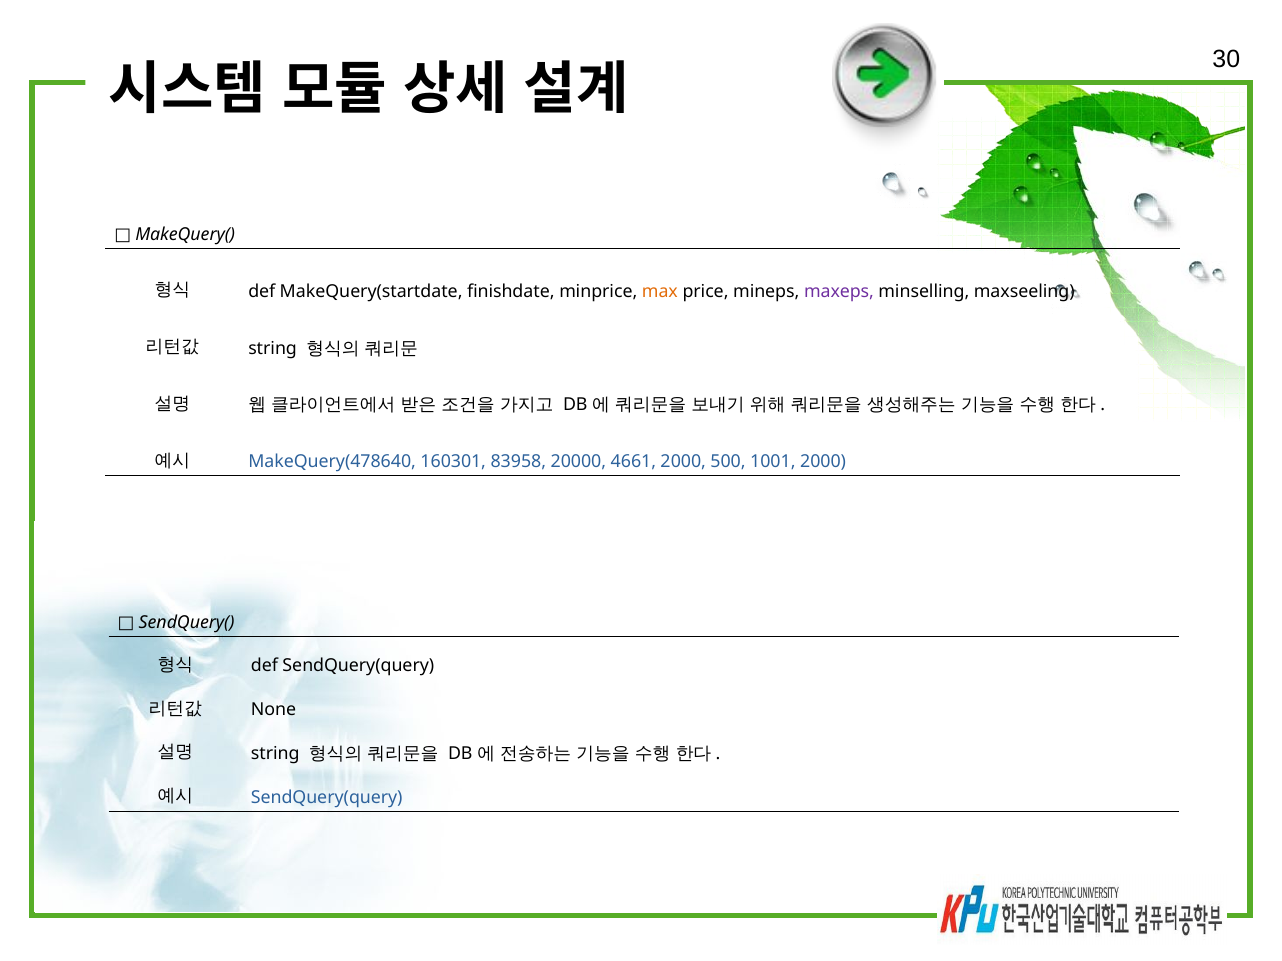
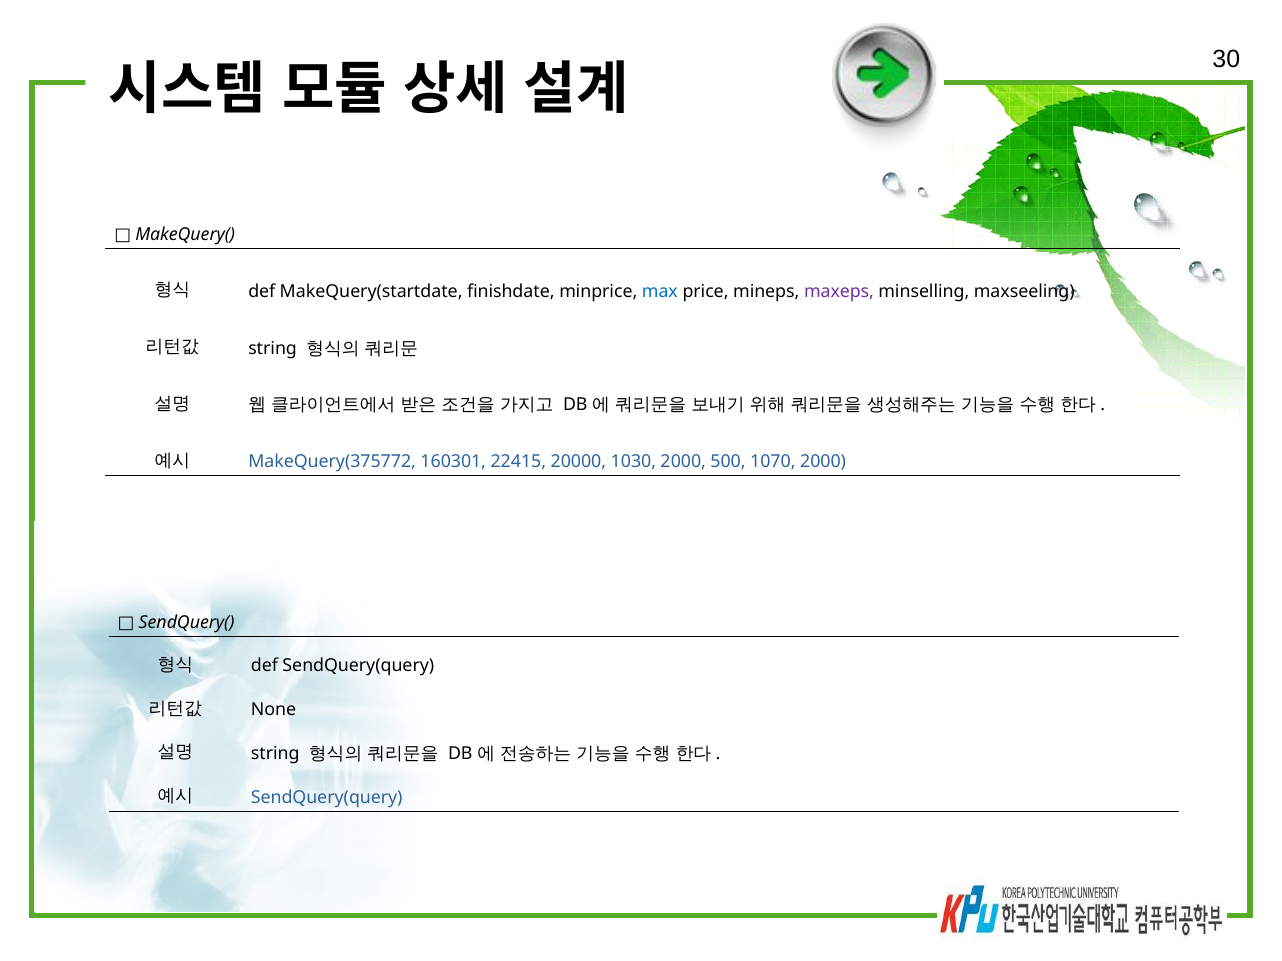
max colour: orange -> blue (660, 292)
MakeQuery(478640: MakeQuery(478640 -> MakeQuery(375772 (332, 462)
83958: 83958 -> 22415 (518, 462)
4661: 4661 -> 1030 (633, 462)
1001: 1001 -> 1070 (773, 462)
